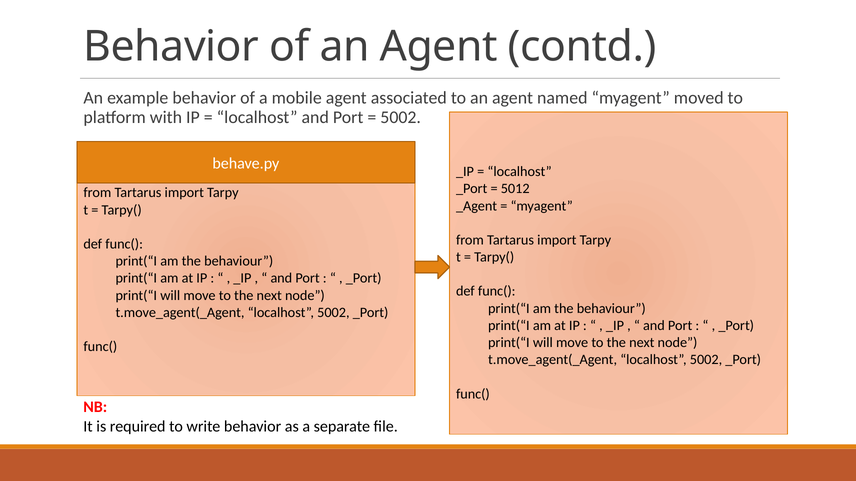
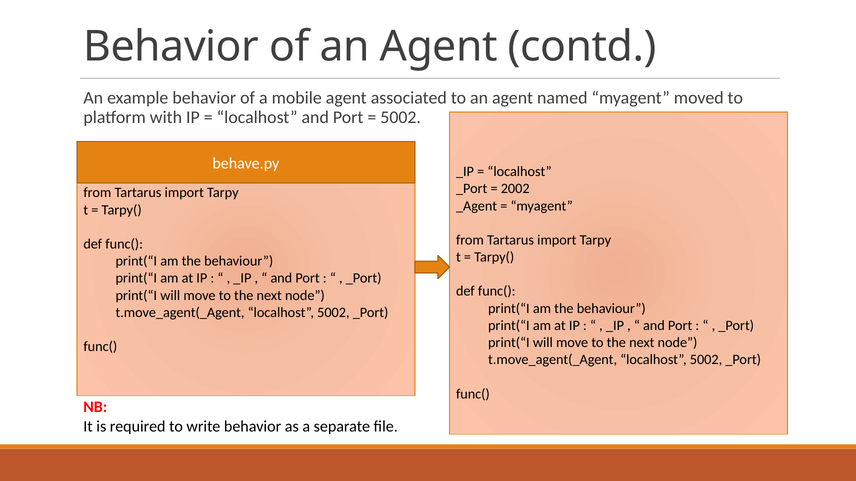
5012: 5012 -> 2002 (515, 189)
